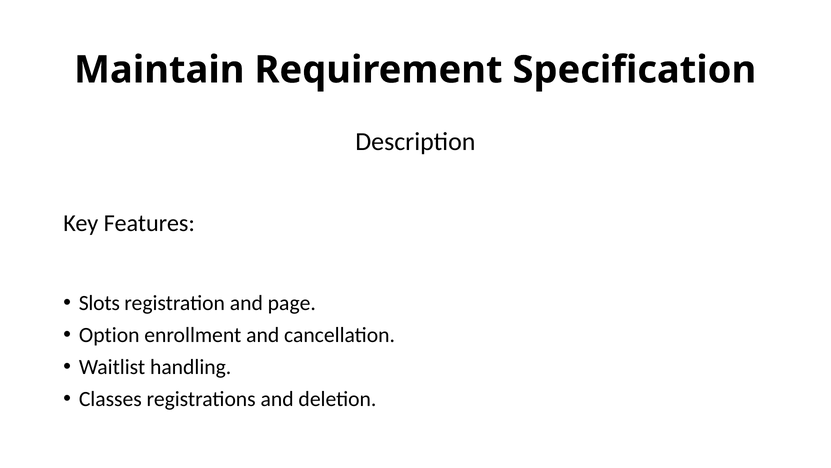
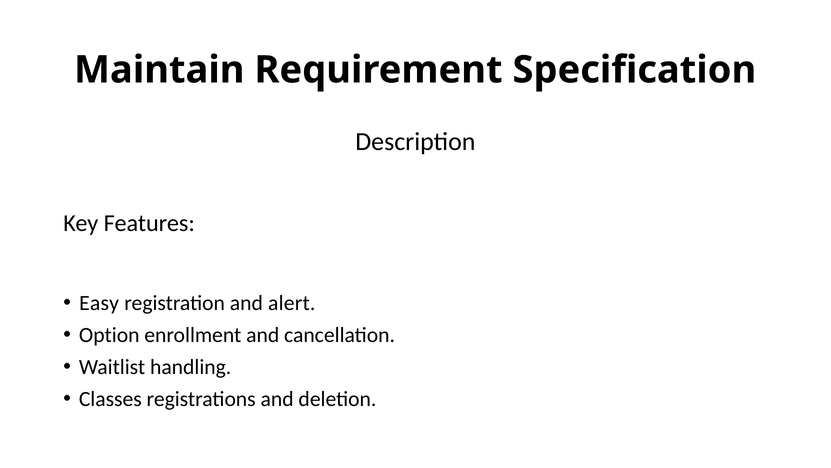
Slots: Slots -> Easy (99, 303)
page: page -> alert (292, 303)
